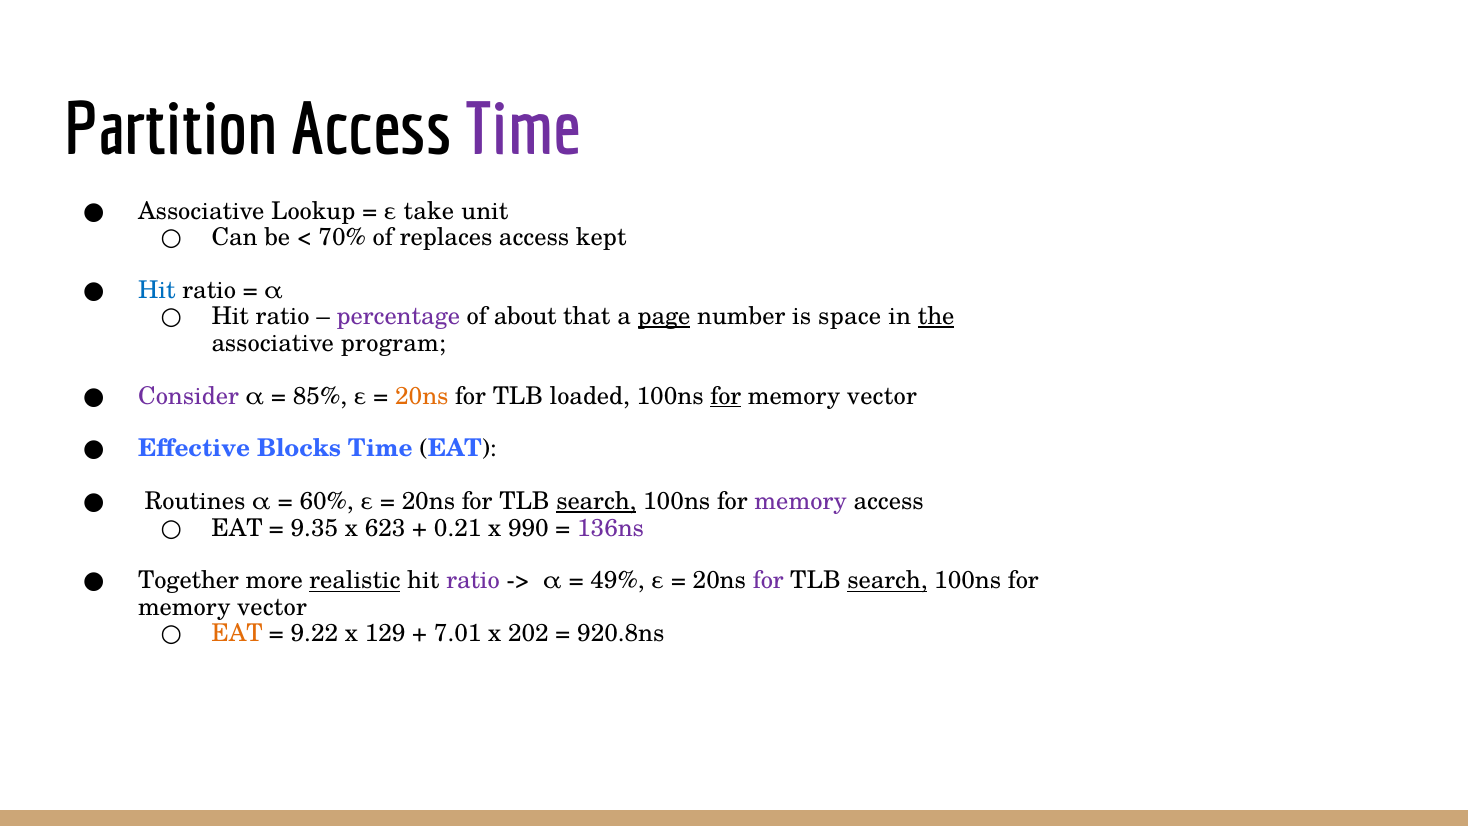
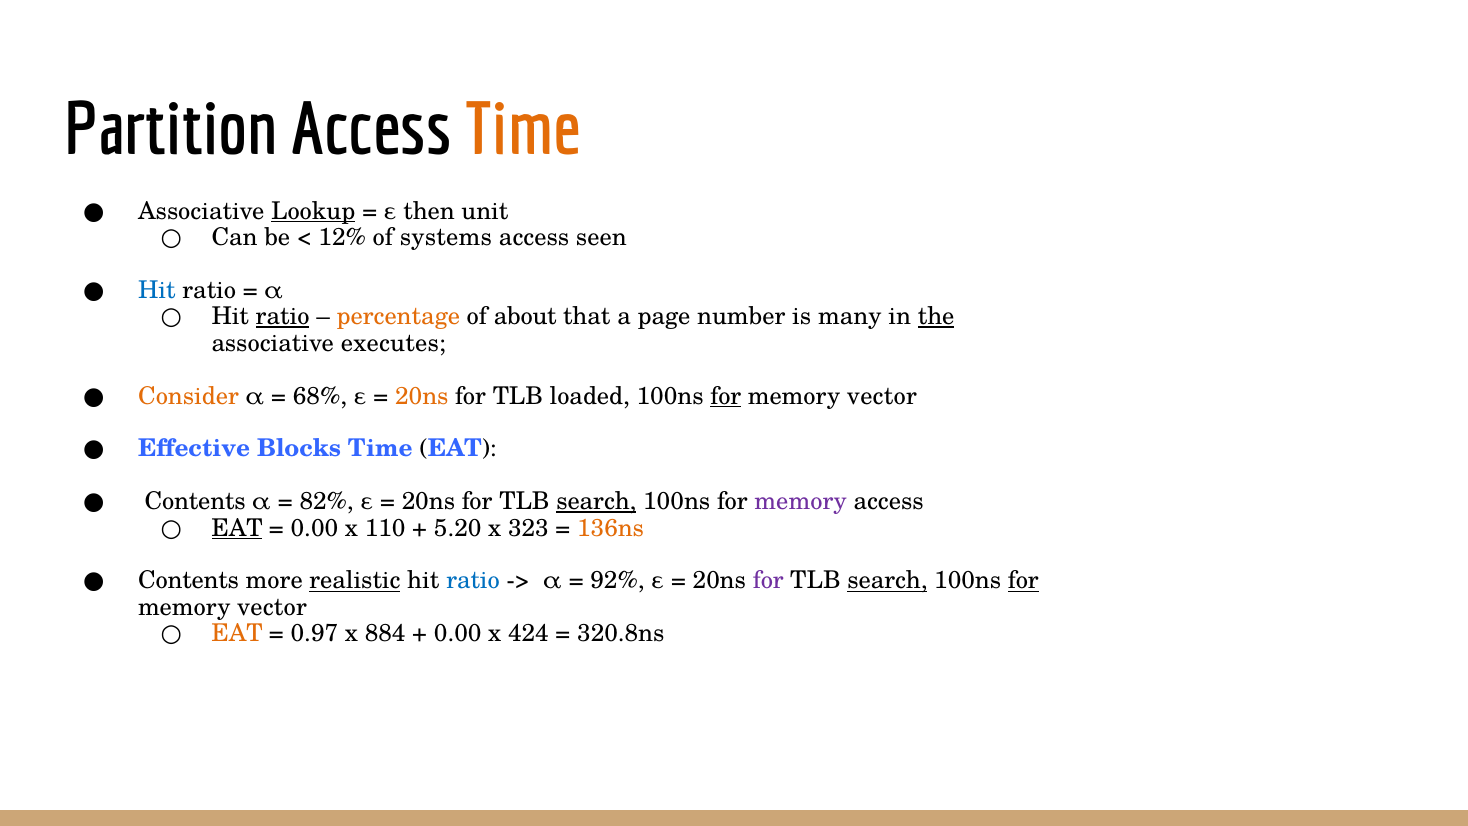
Time colour: purple -> orange (523, 131)
Lookup underline: none -> present (313, 211)
take: take -> then (429, 211)
70%: 70% -> 12% (342, 237)
replaces: replaces -> systems (446, 237)
kept: kept -> seen (601, 237)
ratio underline: none -> present (283, 317)
percentage colour: purple -> orange (398, 317)
page underline: present -> none (664, 317)
space: space -> many (850, 317)
program: program -> executes (393, 343)
Consider colour: purple -> orange (189, 396)
85%: 85% -> 68% (320, 396)
Routines: Routines -> Contents (195, 502)
60%: 60% -> 82% (327, 502)
EAT underline: none -> present (237, 528)
9.35: 9.35 -> 0.00 (314, 528)
623: 623 -> 110 (385, 528)
0.21: 0.21 -> 5.20 (458, 528)
990: 990 -> 323 (528, 528)
136ns colour: purple -> orange (611, 528)
Together: Together -> Contents (189, 581)
ratio colour: purple -> blue (473, 581)
49%: 49% -> 92% (618, 581)
for underline: none -> present (1023, 581)
9.22: 9.22 -> 0.97 (314, 634)
129: 129 -> 884 (385, 634)
7.01: 7.01 -> 0.00 (458, 634)
202: 202 -> 424 (528, 634)
920.8ns: 920.8ns -> 320.8ns (621, 634)
